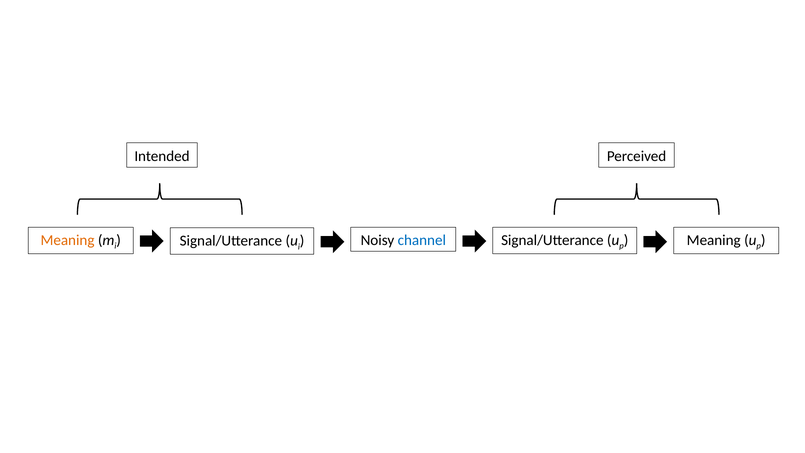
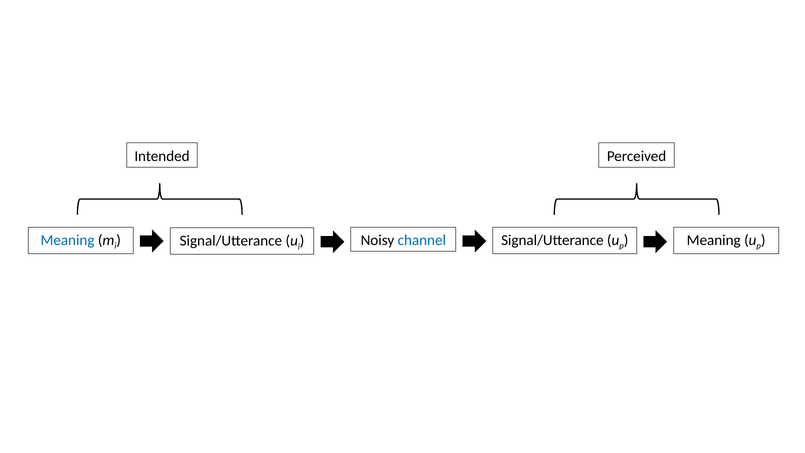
Meaning colour: orange -> blue (67, 240)
